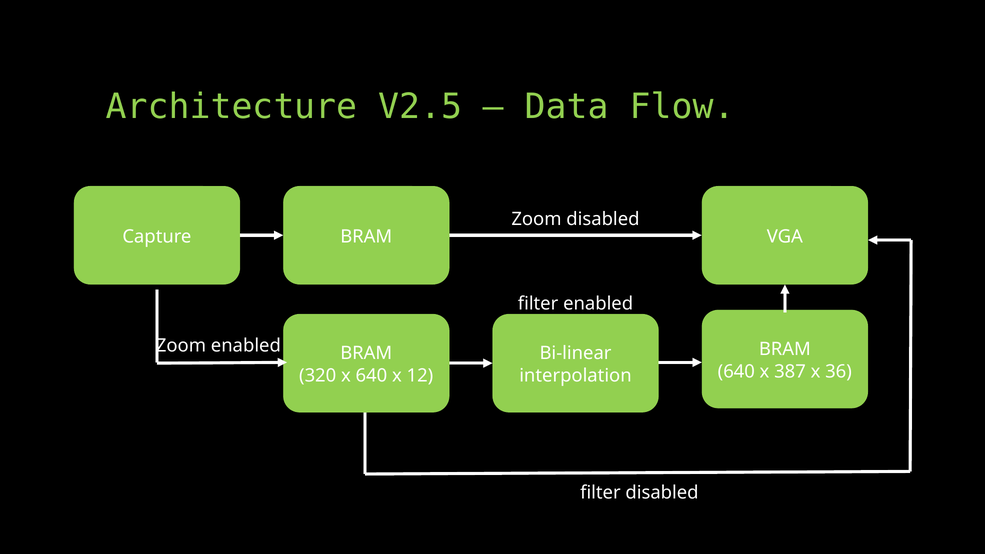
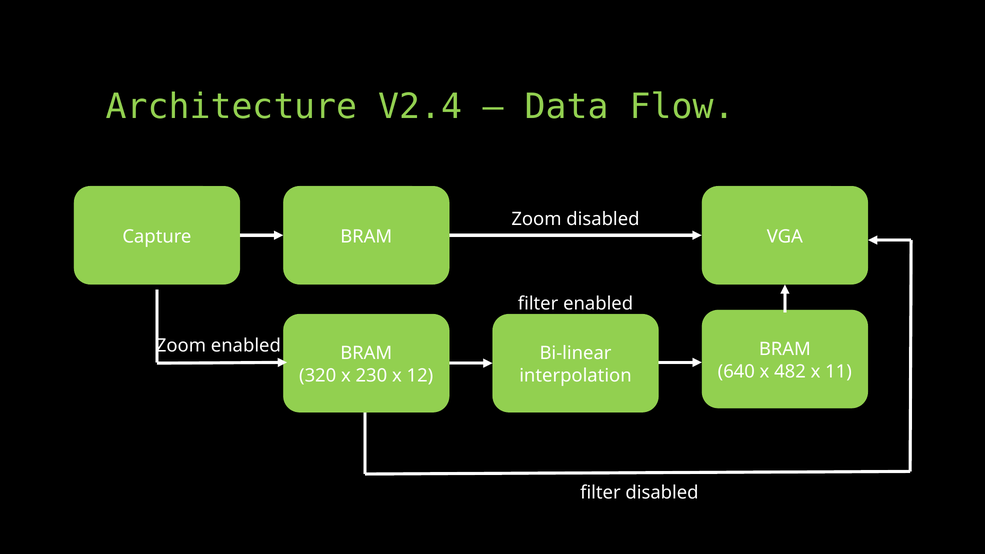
V2.5: V2.5 -> V2.4 (420, 107)
387: 387 -> 482 (790, 371)
36: 36 -> 11 (839, 371)
x 640: 640 -> 230 (371, 376)
